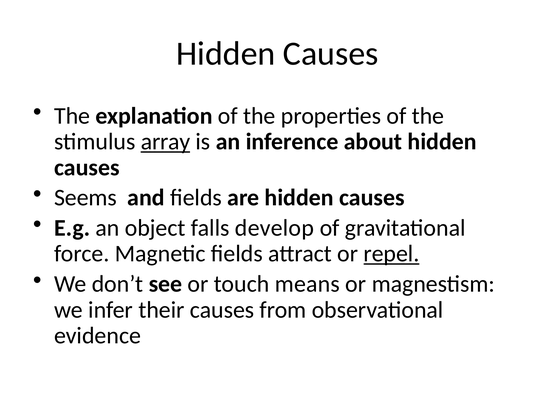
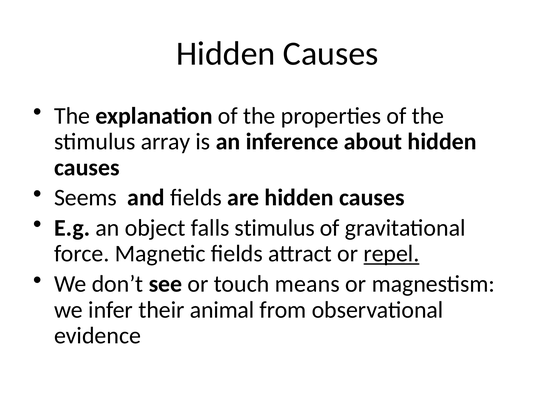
array underline: present -> none (166, 142)
falls develop: develop -> stimulus (275, 228)
their causes: causes -> animal (222, 310)
